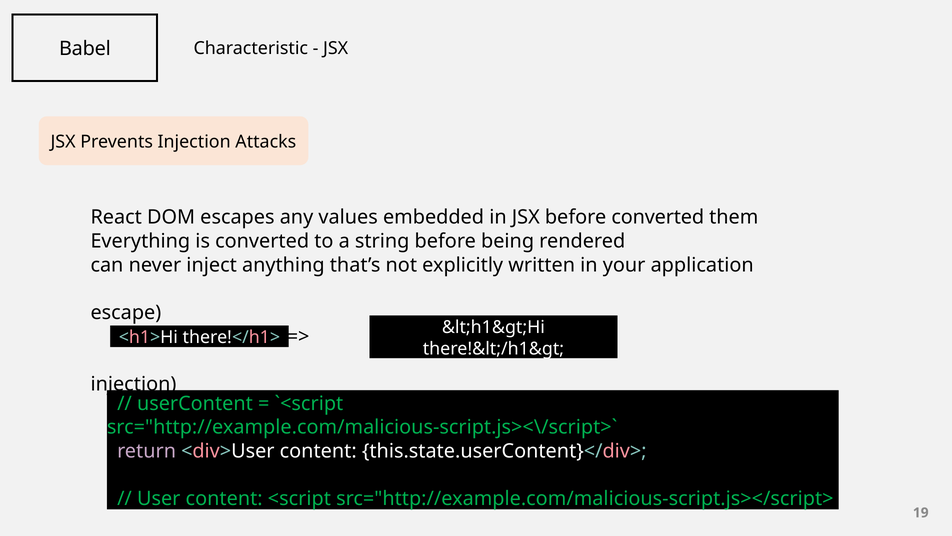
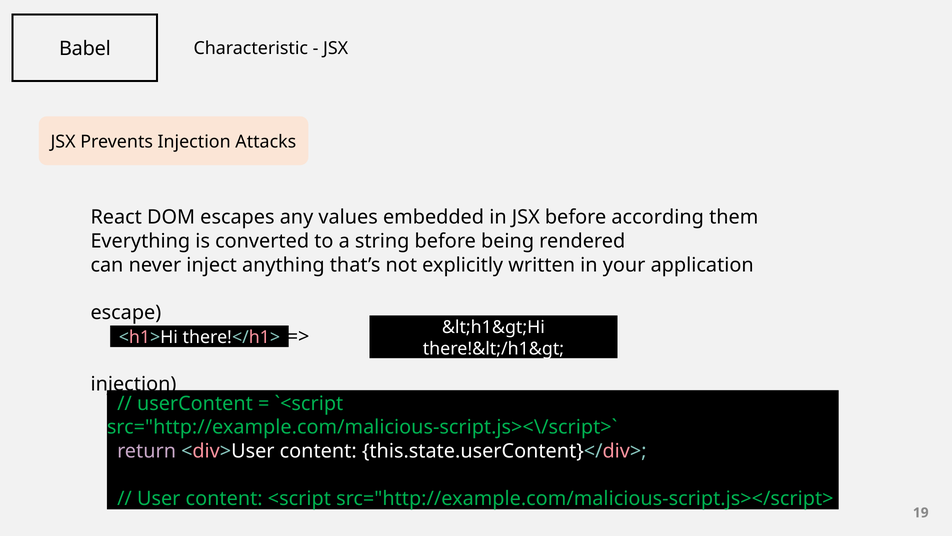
before converted: converted -> according (658, 217)
